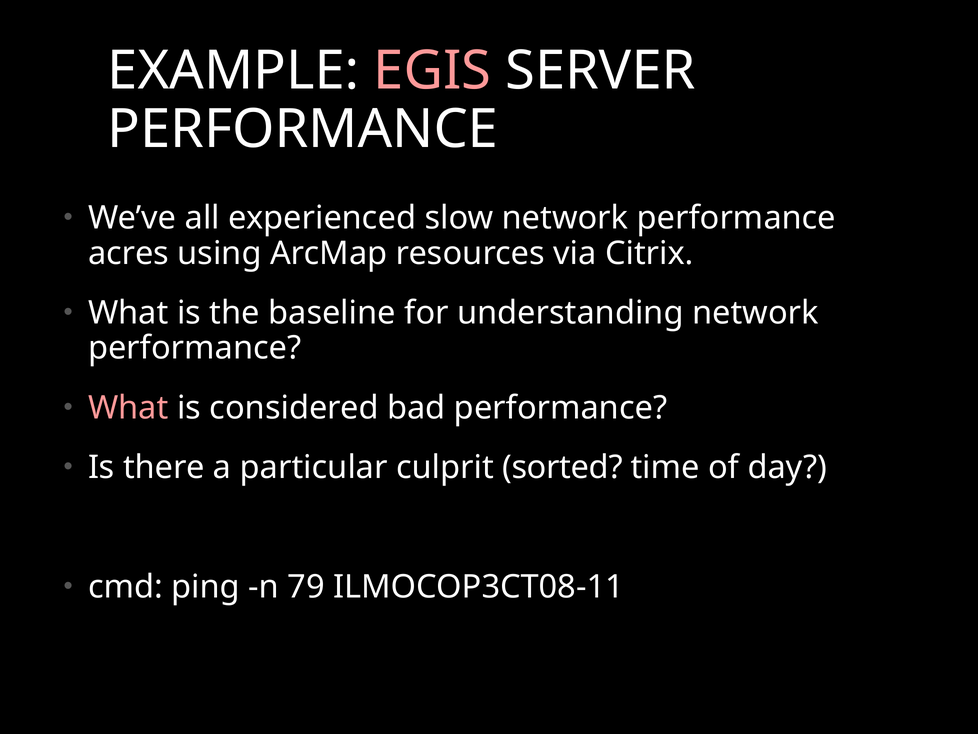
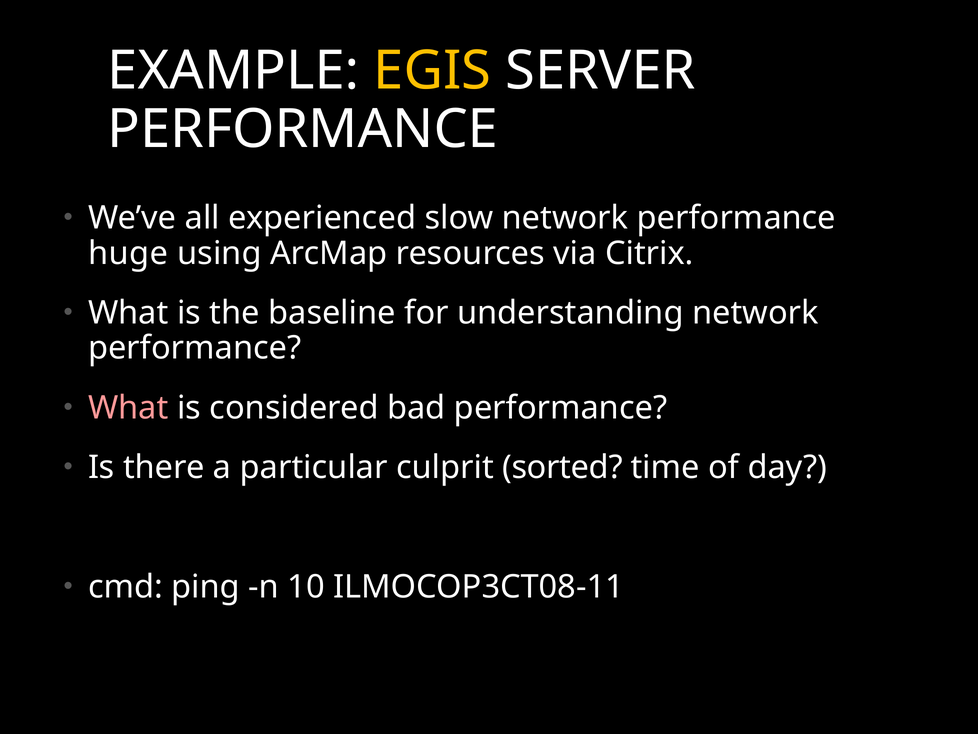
EGIS colour: pink -> yellow (432, 71)
acres: acres -> huge (128, 253)
79: 79 -> 10 (306, 587)
